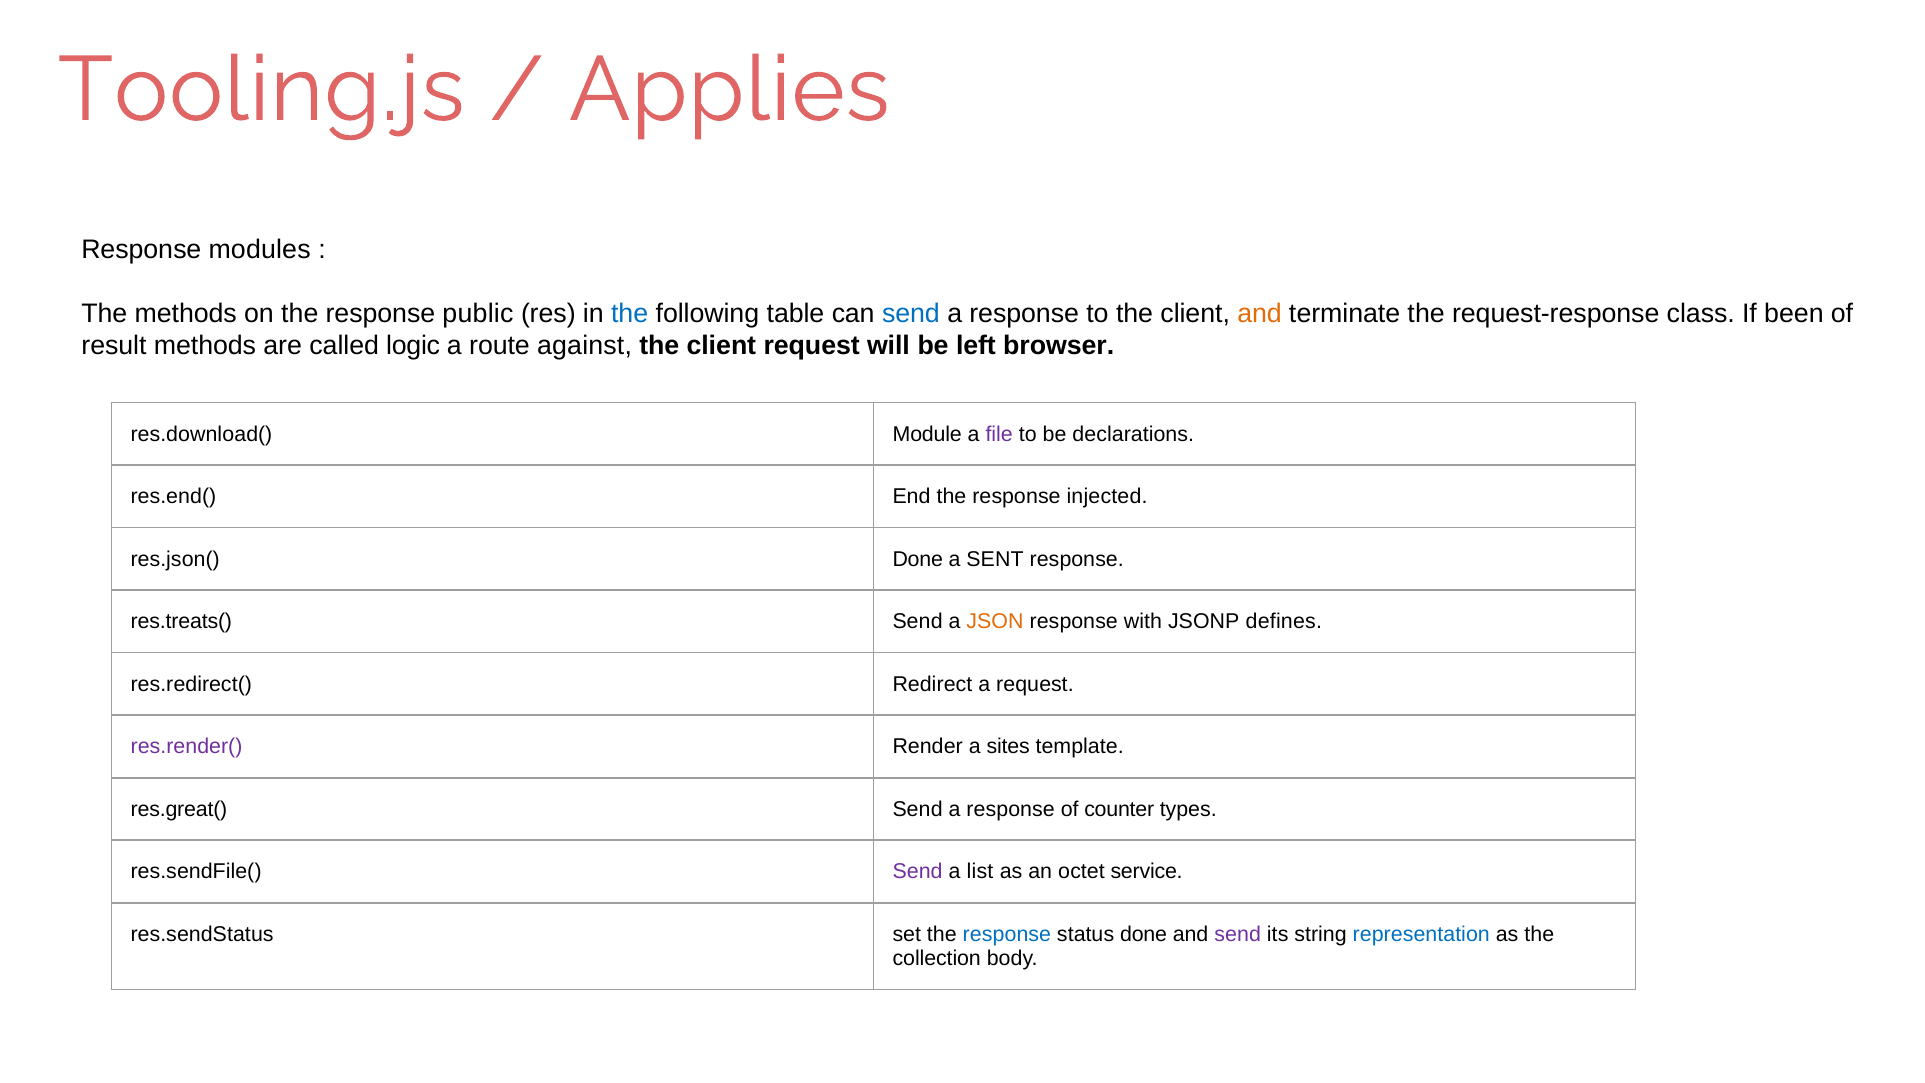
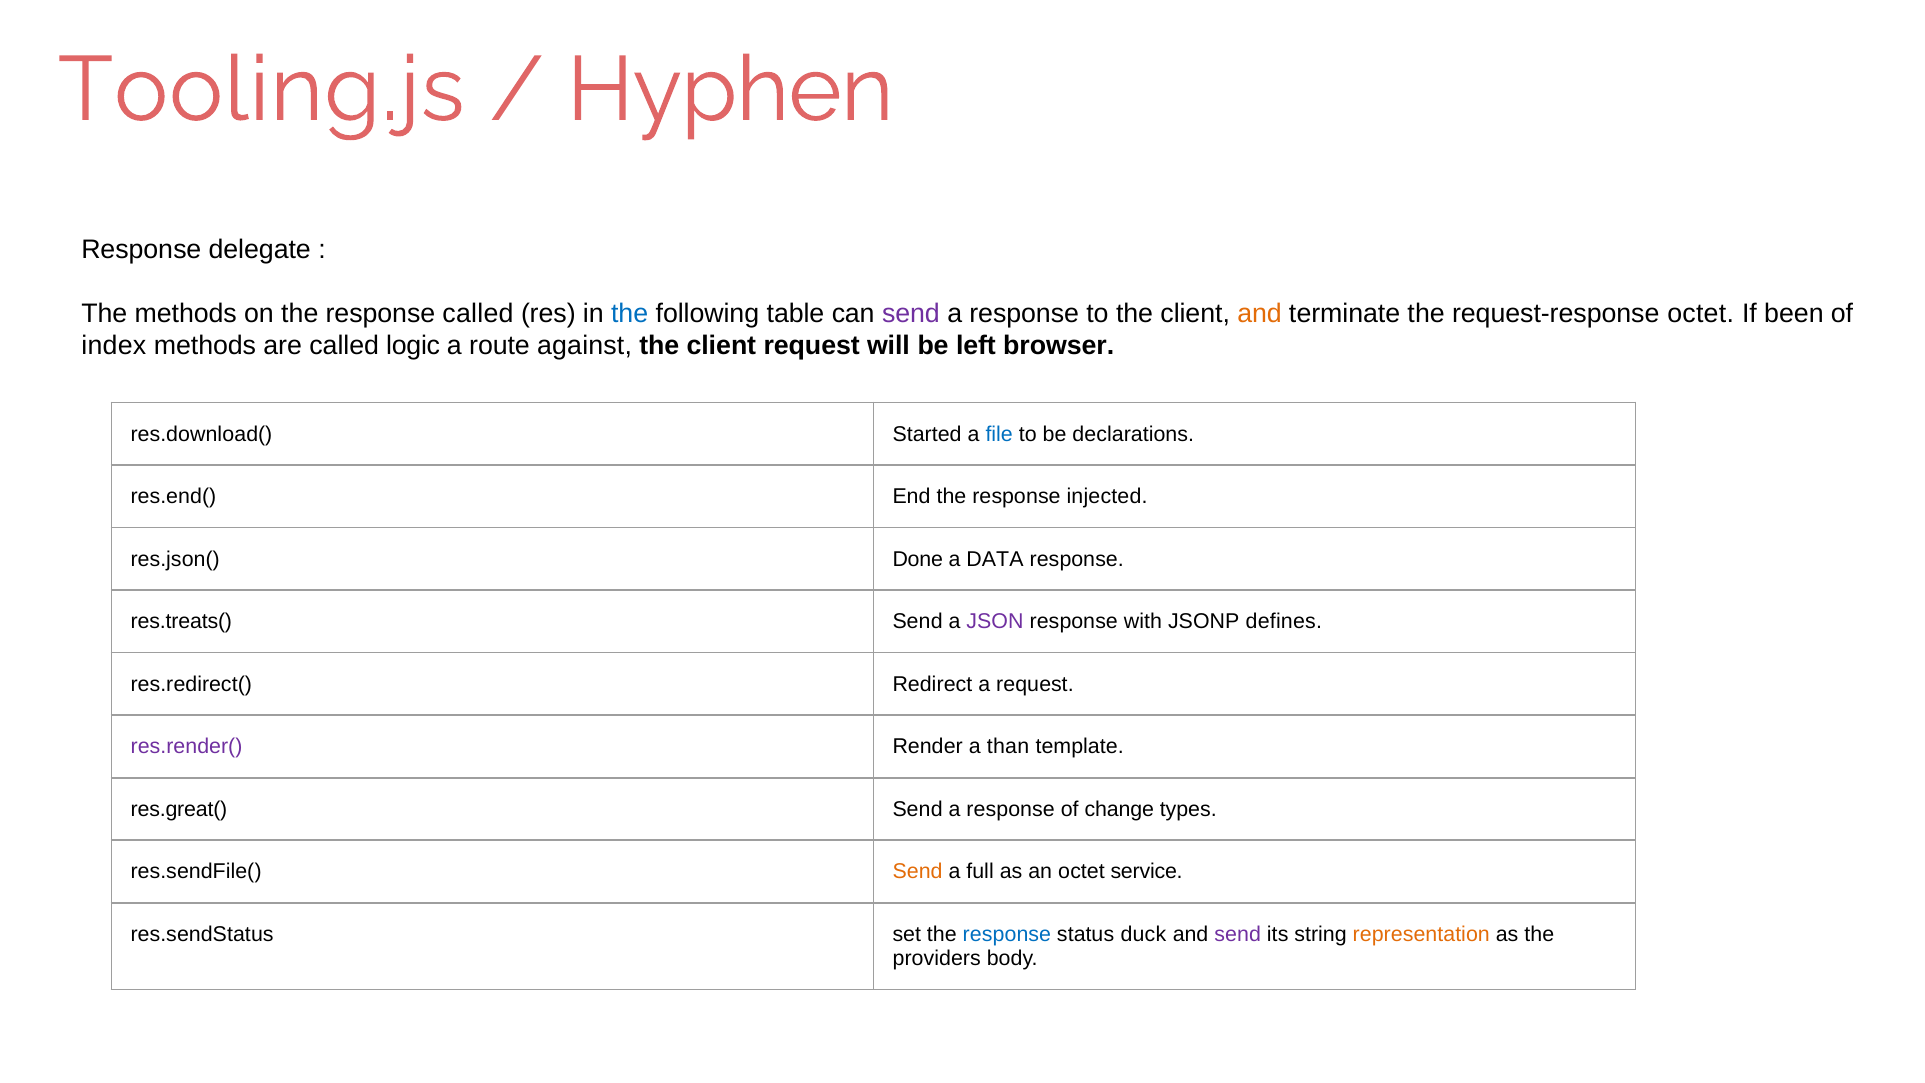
Applies: Applies -> Hyphen (730, 90)
modules: modules -> delegate (260, 249)
response public: public -> called (478, 314)
send colour: blue -> purple (911, 314)
request-response class: class -> octet (1701, 314)
result: result -> index (114, 346)
Module: Module -> Started (927, 434)
file colour: purple -> blue (999, 434)
SENT: SENT -> DATA (995, 559)
JSON colour: orange -> purple (995, 622)
sites: sites -> than (1008, 747)
counter: counter -> change (1119, 809)
Send colour: purple -> orange (918, 872)
list: list -> full (980, 872)
status done: done -> duck (1143, 934)
representation colour: blue -> orange (1421, 934)
collection: collection -> providers (937, 958)
